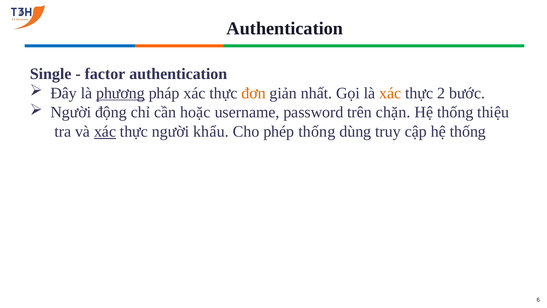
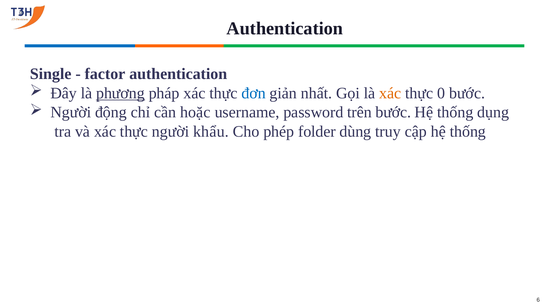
đơn colour: orange -> blue (254, 93)
2: 2 -> 0 (441, 93)
trên chặn: chặn -> bước (393, 112)
thiệu: thiệu -> dụng (493, 112)
xác underline: present -> none (105, 131)
phép thống: thống -> folder (317, 131)
